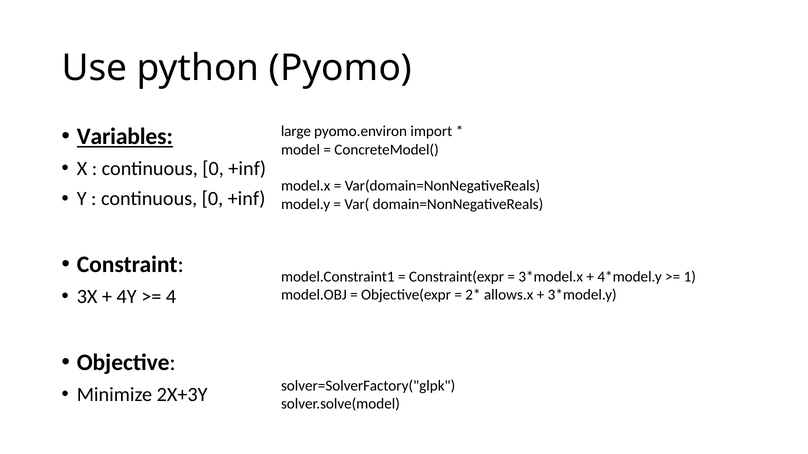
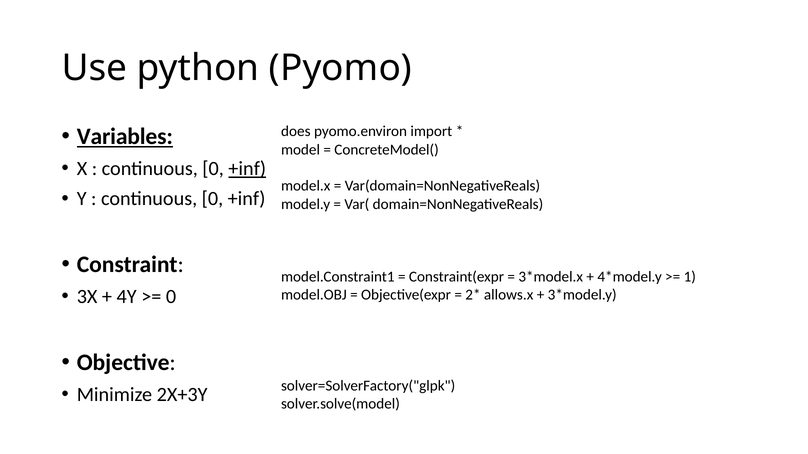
large: large -> does (296, 132)
+inf underline: none -> present (247, 169)
4: 4 -> 0 (171, 297)
